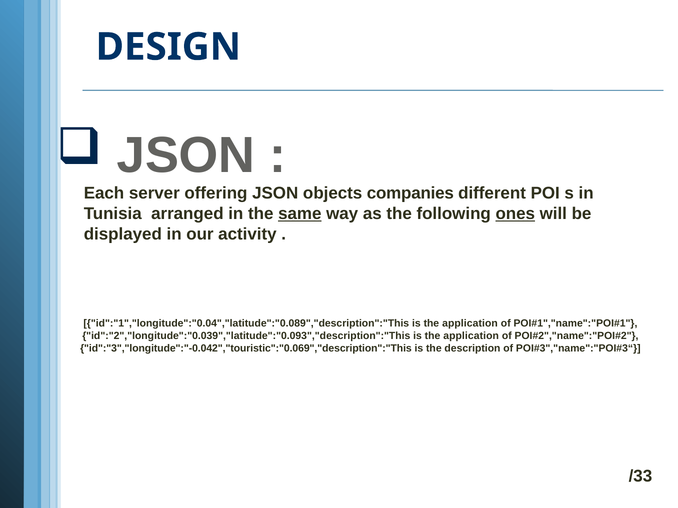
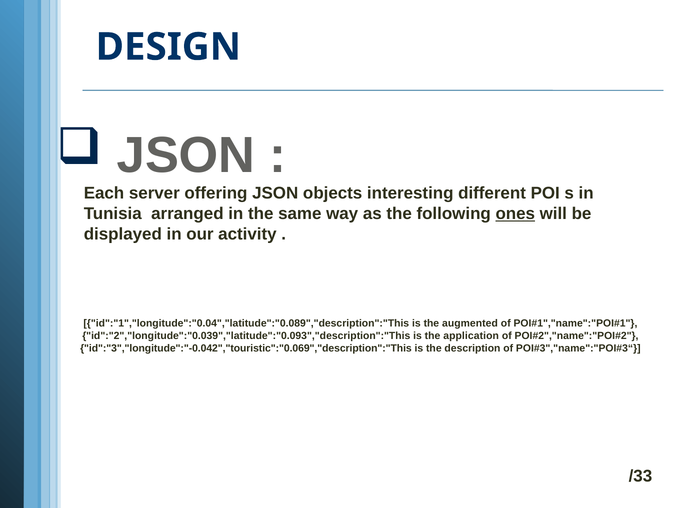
companies: companies -> interesting (410, 194)
same underline: present -> none (300, 214)
id":"1","longitude":"0.04","latitude":"0.089","description":"This is the application: application -> augmented (470, 324)
